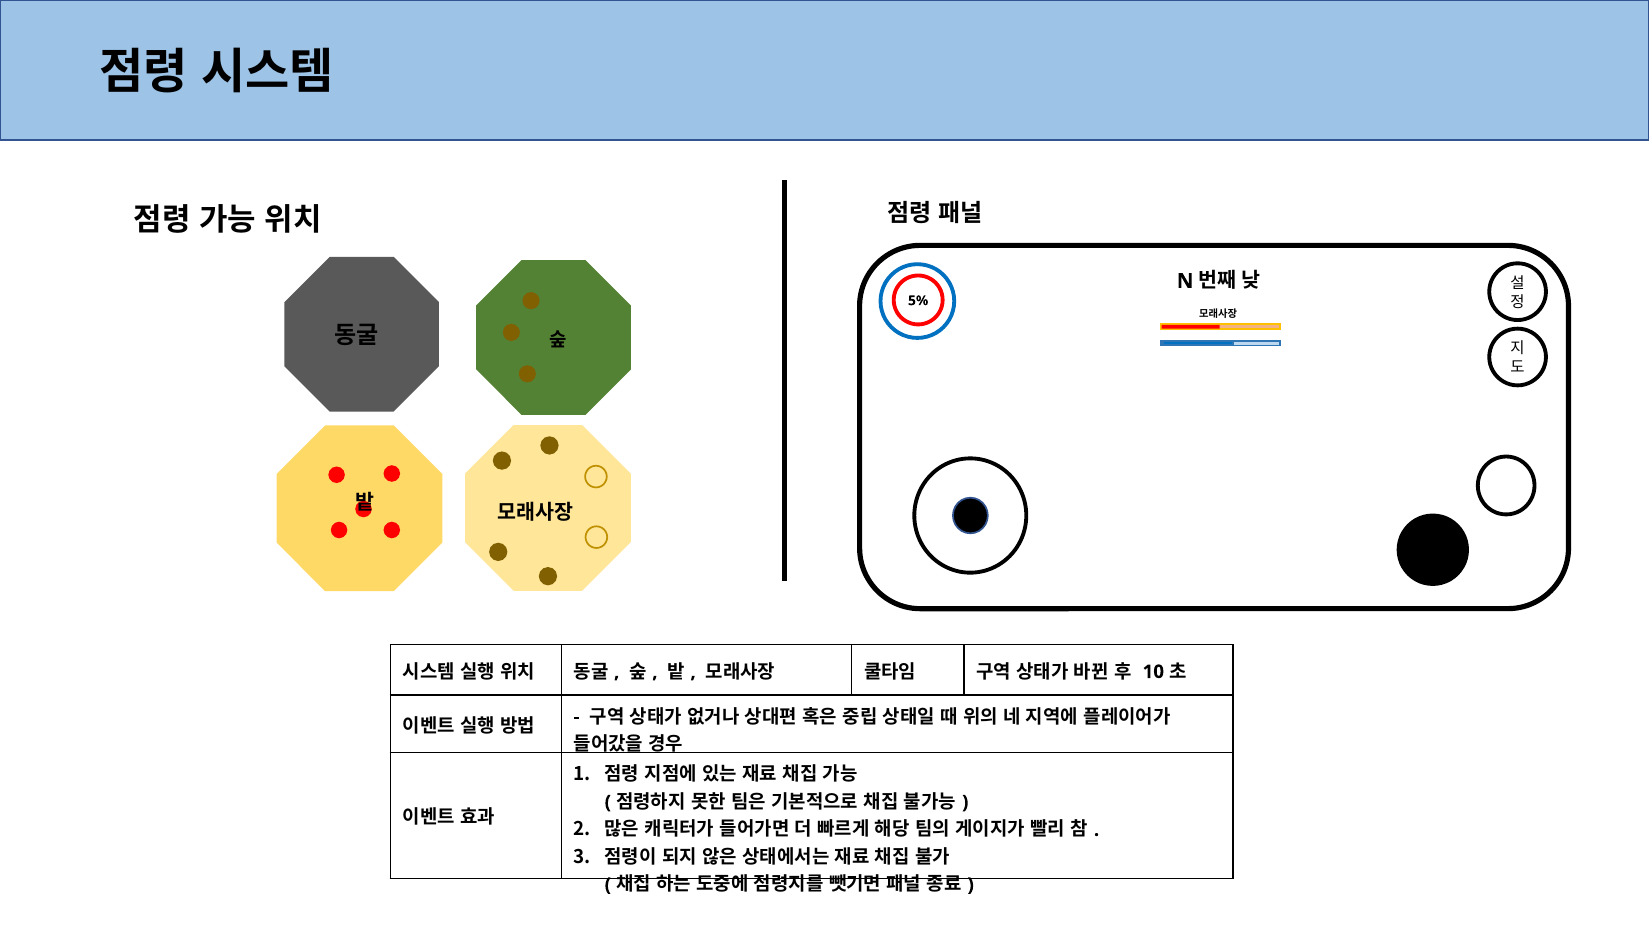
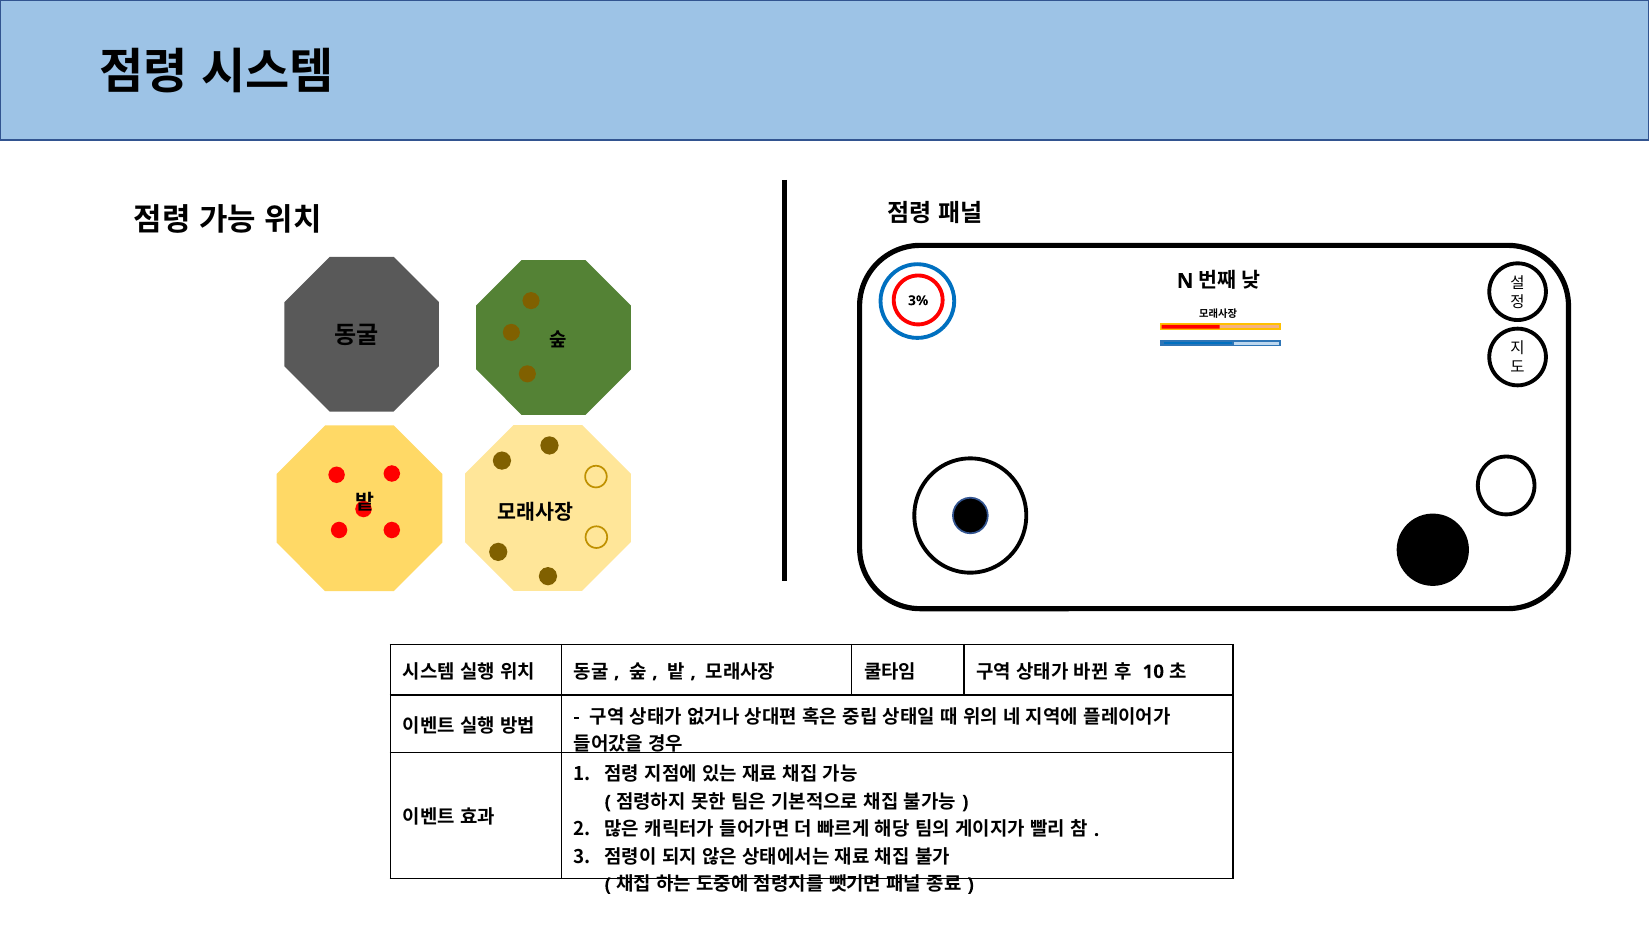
5%: 5% -> 3% (918, 301)
